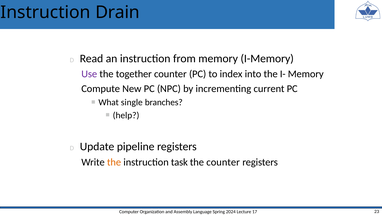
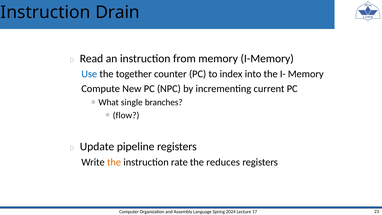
Use colour: purple -> blue (89, 74)
help: help -> flow (126, 115)
task: task -> rate (179, 162)
the counter: counter -> reduces (223, 162)
